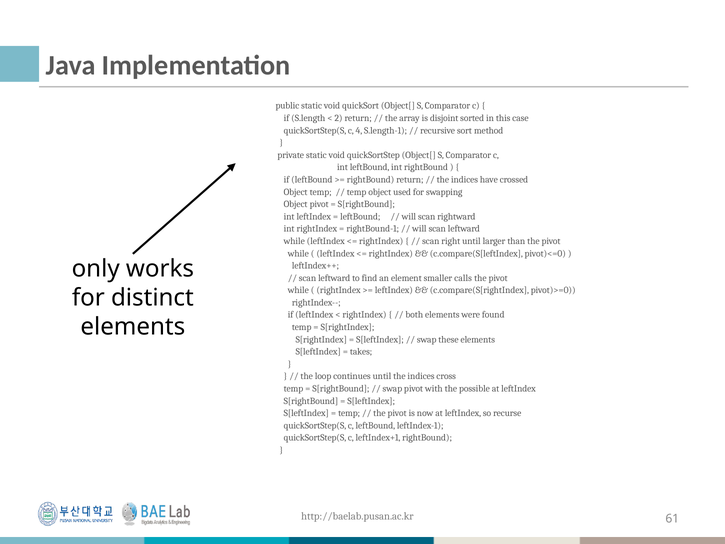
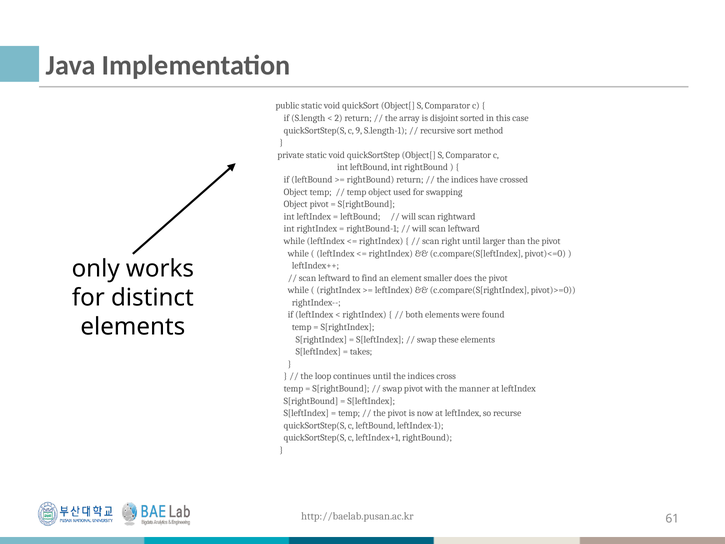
4: 4 -> 9 (359, 130)
calls: calls -> does (463, 278)
possible: possible -> manner (474, 389)
